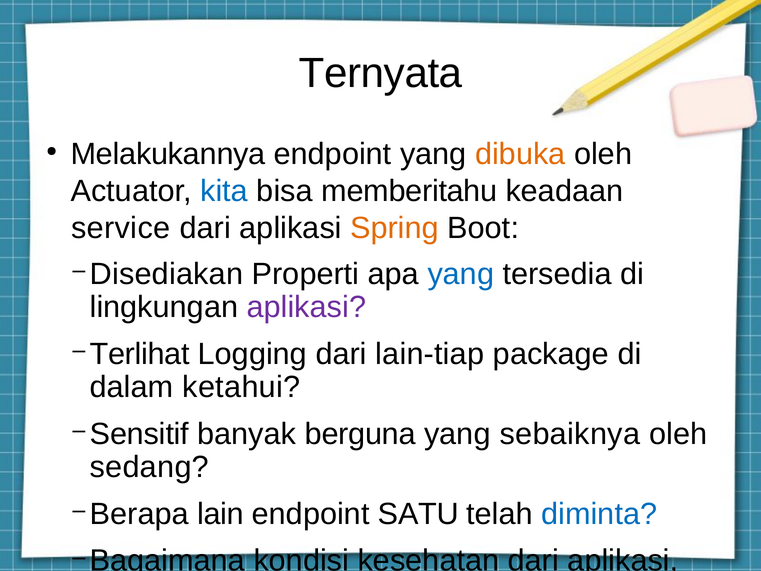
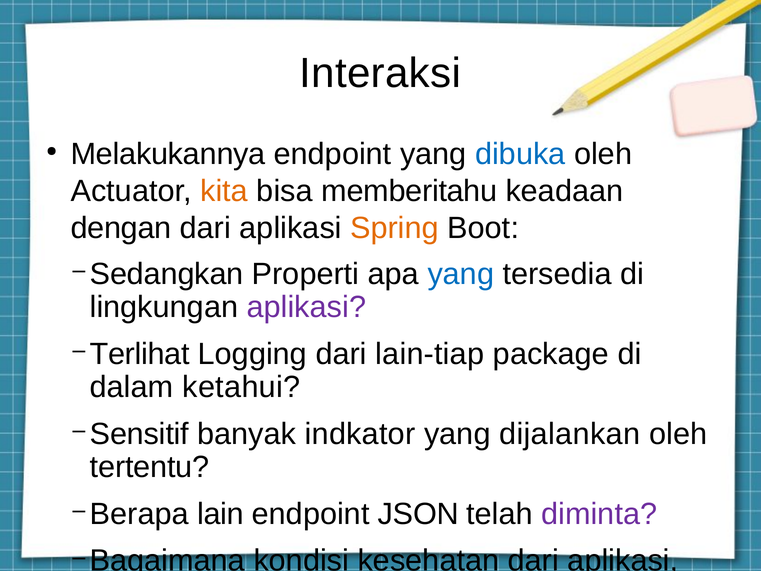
Ternyata: Ternyata -> Interaksi (380, 73)
dibuka colour: orange -> blue (520, 154)
kita colour: blue -> orange (224, 191)
service: service -> dengan (121, 228)
Disediakan: Disediakan -> Sedangkan (167, 274)
berguna: berguna -> indkator (360, 434)
sebaiknya: sebaiknya -> dijalankan (570, 434)
sedang: sedang -> tertentu (150, 467)
SATU: SATU -> JSON (418, 514)
diminta colour: blue -> purple (599, 514)
